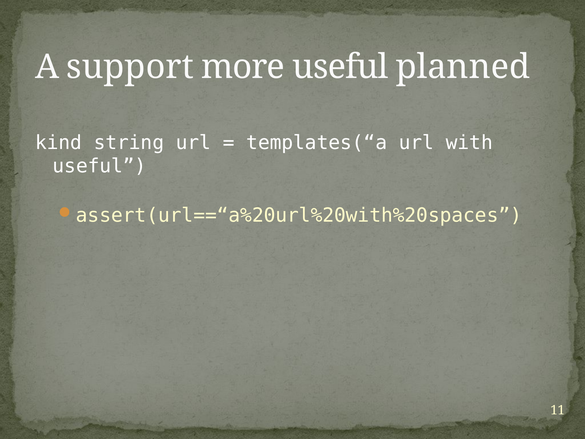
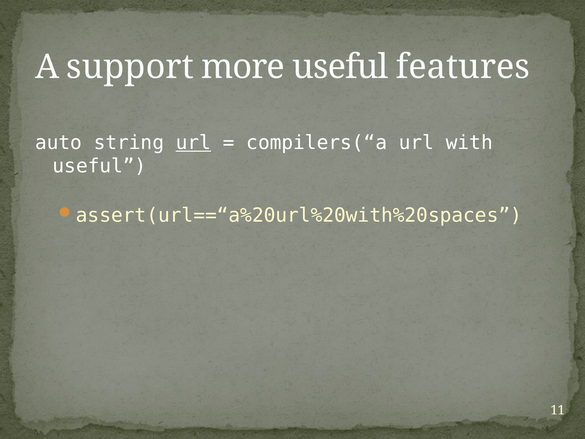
planned: planned -> features (463, 67)
kind: kind -> auto (58, 143)
url underline: none -> present (193, 143)
templates(“a: templates(“a -> compilers(“a (317, 143)
